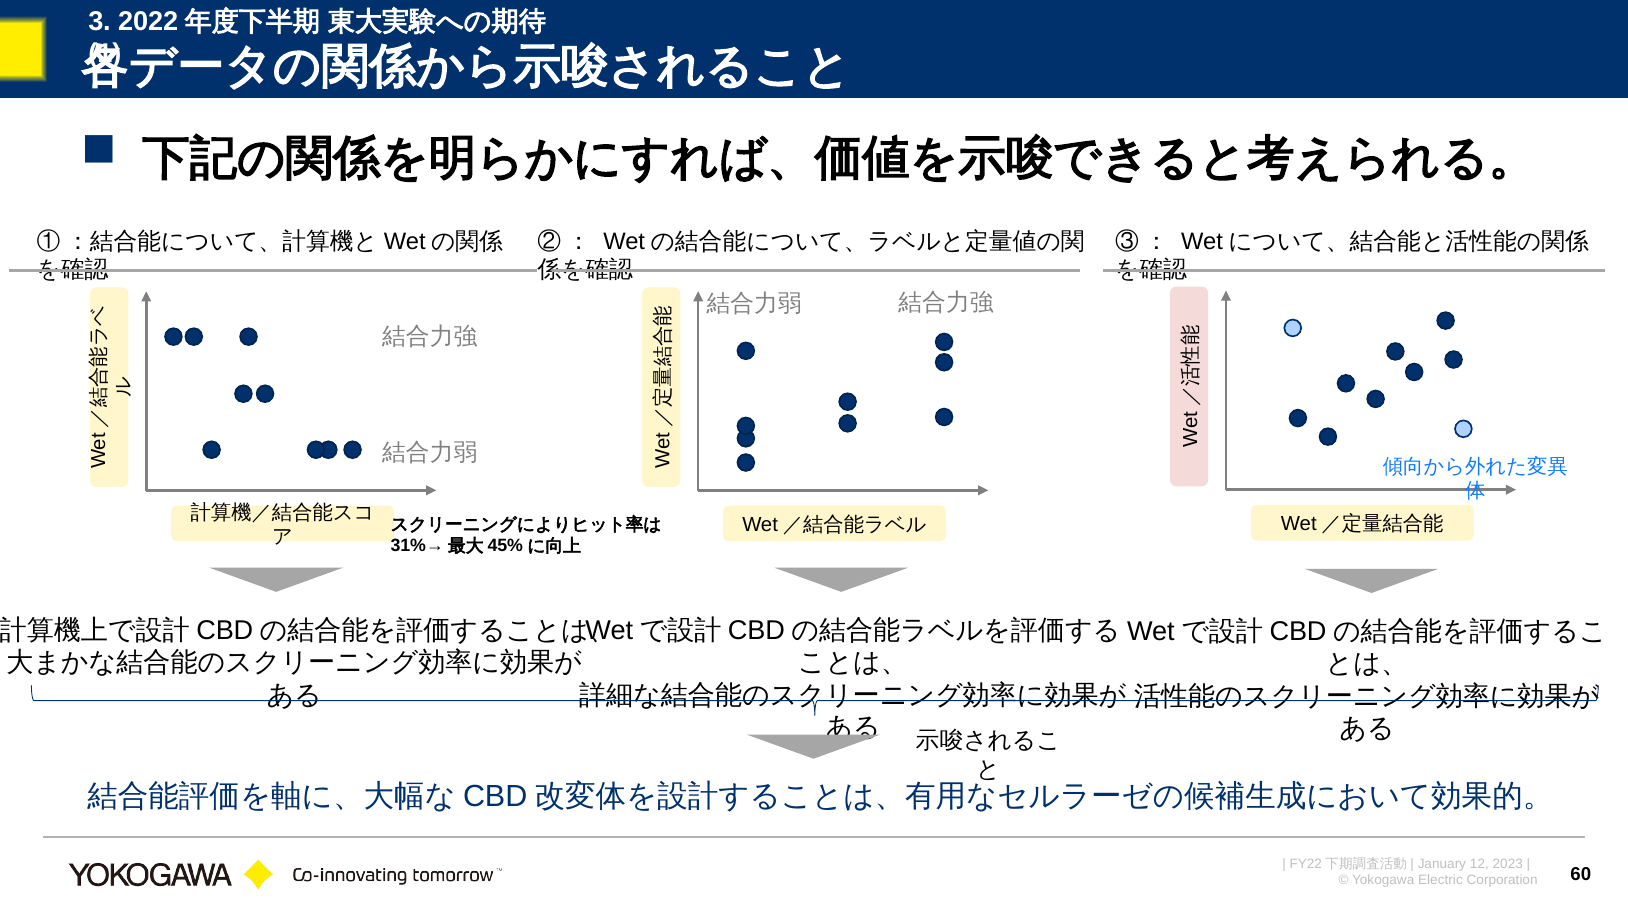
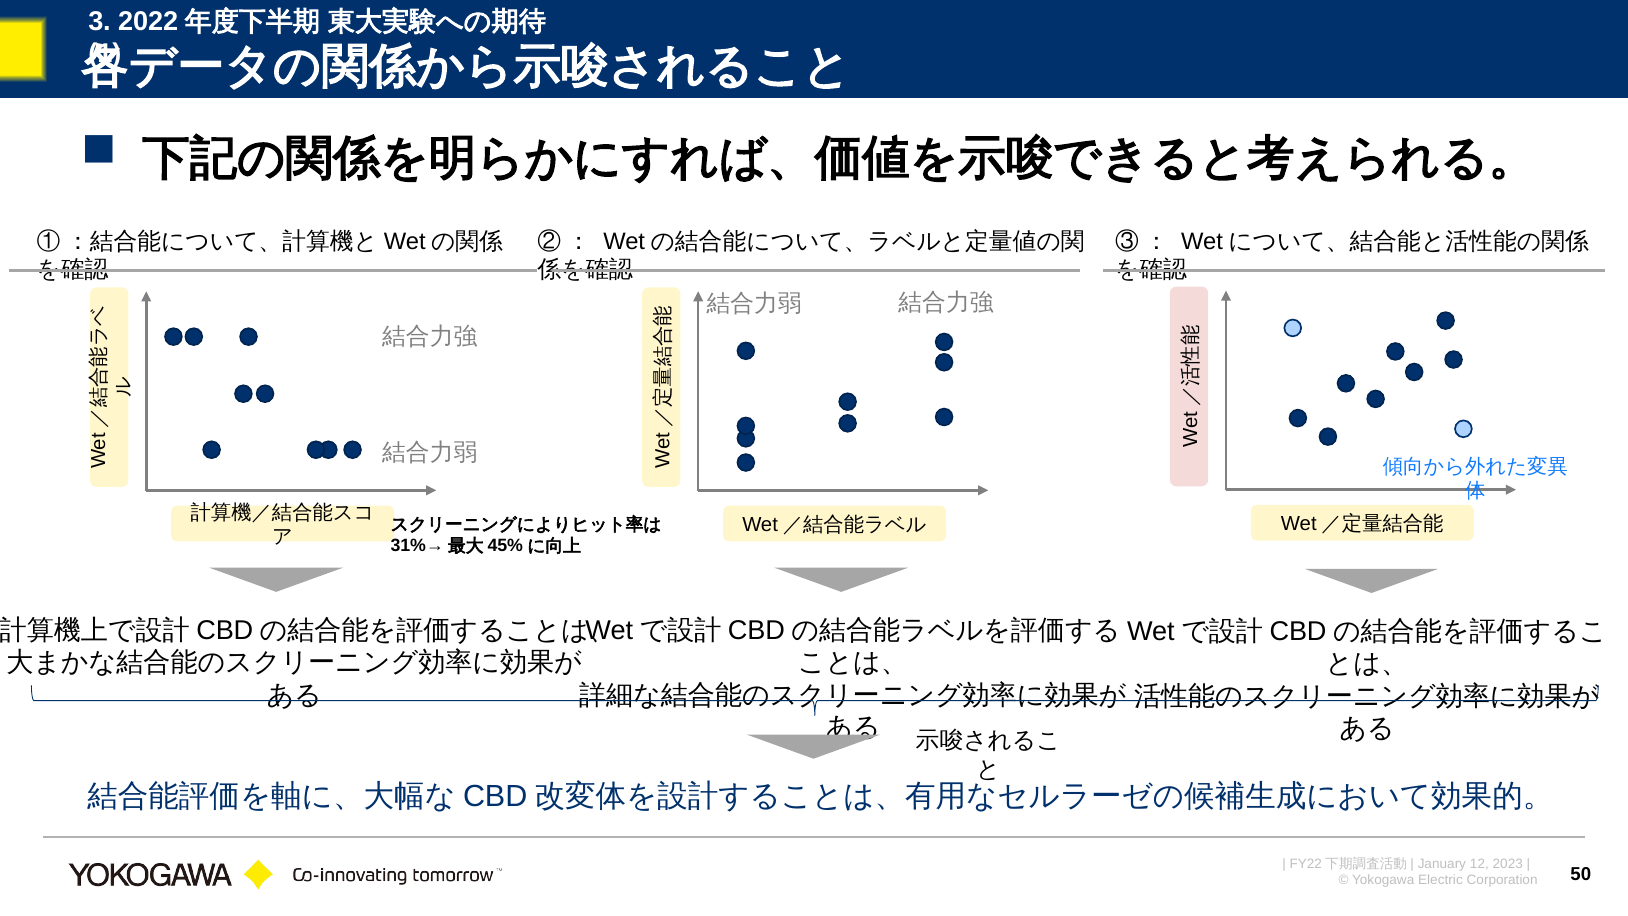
60: 60 -> 50 (1581, 874)
